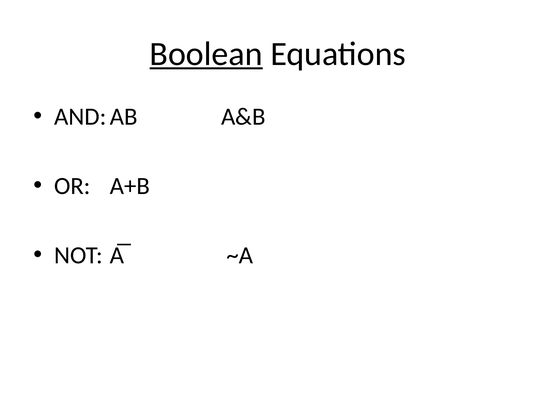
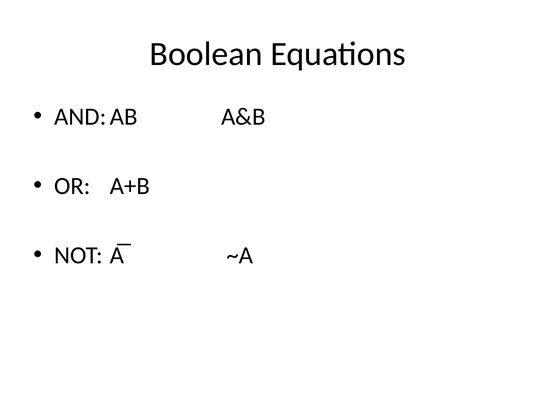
Boolean underline: present -> none (206, 54)
